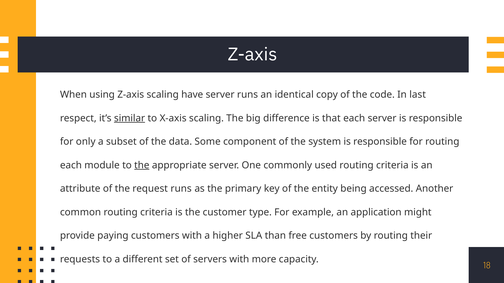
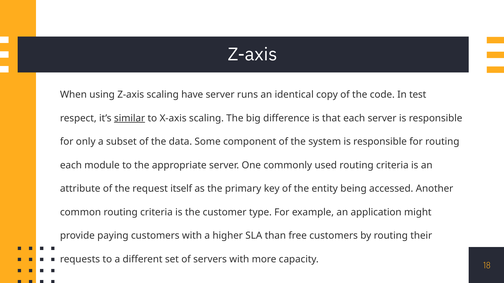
last: last -> test (418, 95)
the underline: present -> none (142, 165)
request runs: runs -> itself (181, 189)
